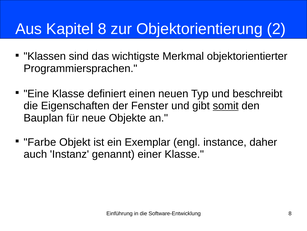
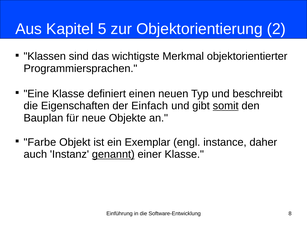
Kapitel 8: 8 -> 5 (102, 29)
Fenster: Fenster -> Einfach (150, 105)
genannt underline: none -> present (113, 154)
